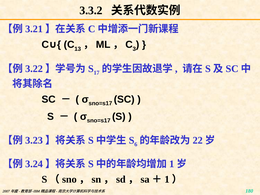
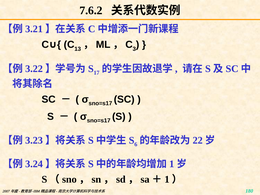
3.3.2: 3.3.2 -> 7.6.2 (91, 11)
